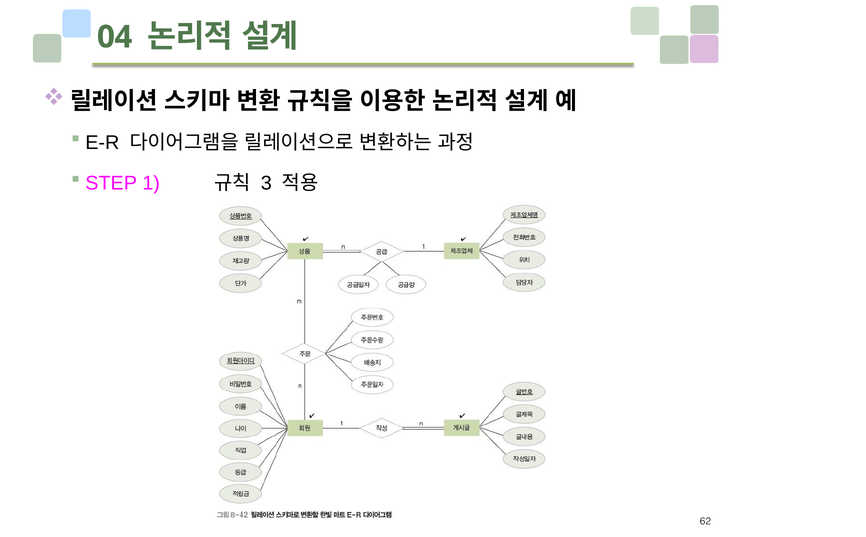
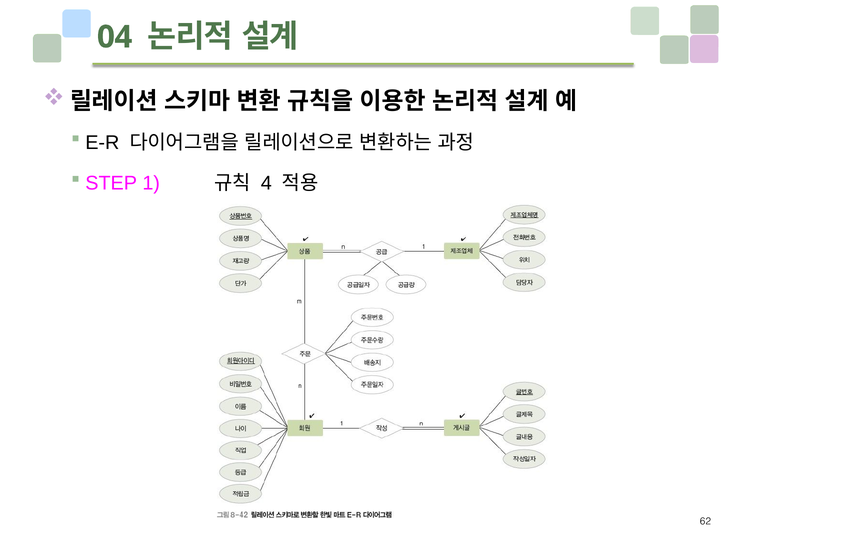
3: 3 -> 4 (266, 183)
